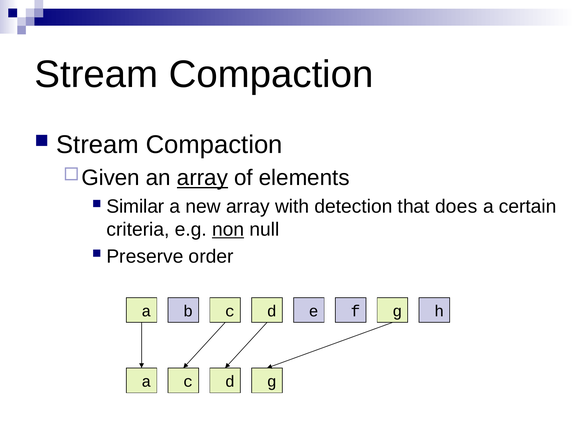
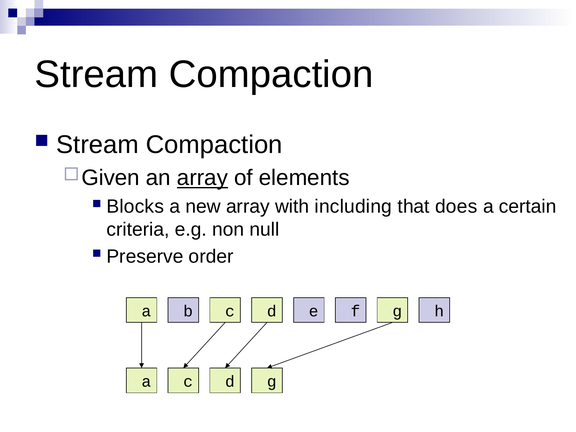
Similar: Similar -> Blocks (135, 206)
detection: detection -> including (353, 206)
non underline: present -> none (228, 230)
